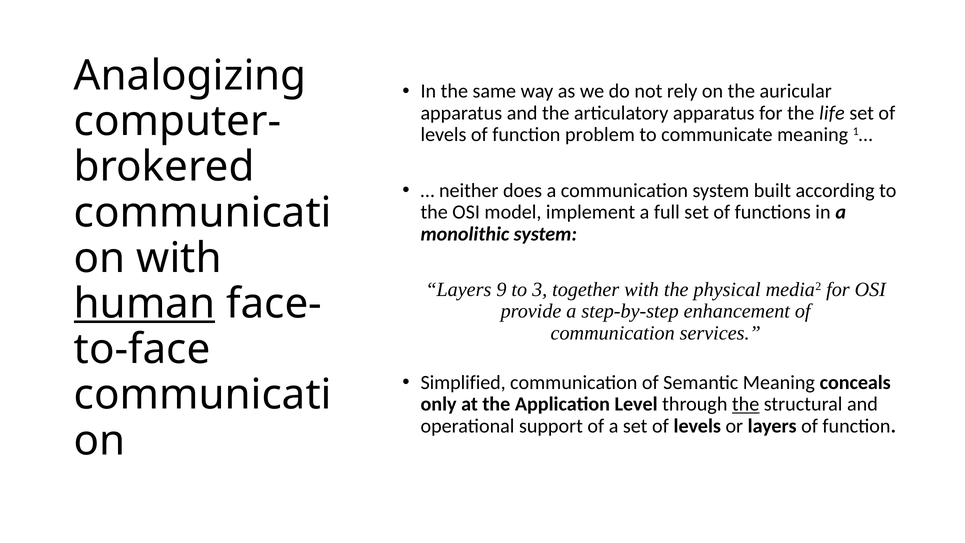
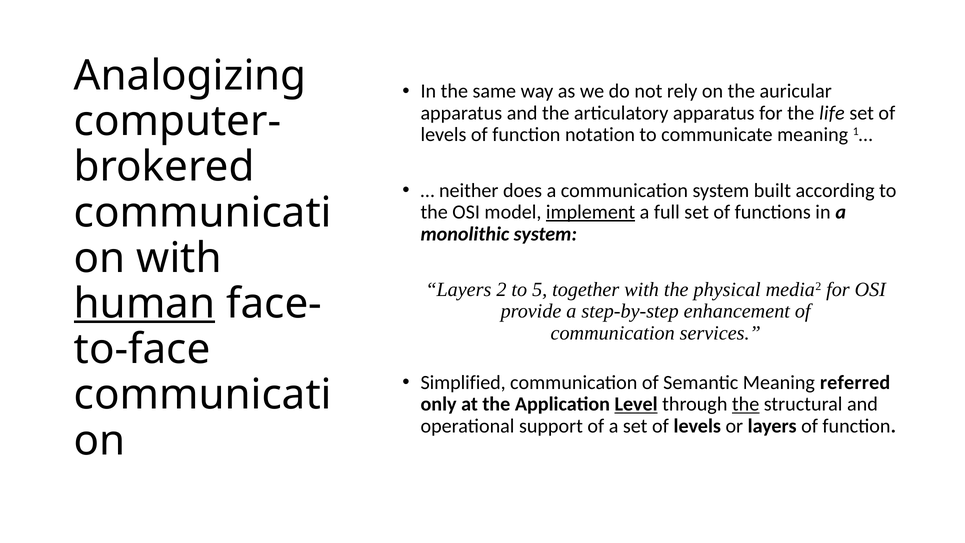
problem: problem -> notation (600, 135)
implement underline: none -> present (591, 212)
9: 9 -> 2 (501, 289)
3: 3 -> 5 (540, 289)
conceals: conceals -> referred (855, 382)
Level underline: none -> present (636, 404)
